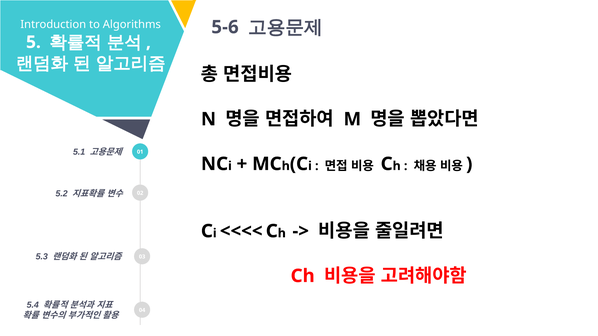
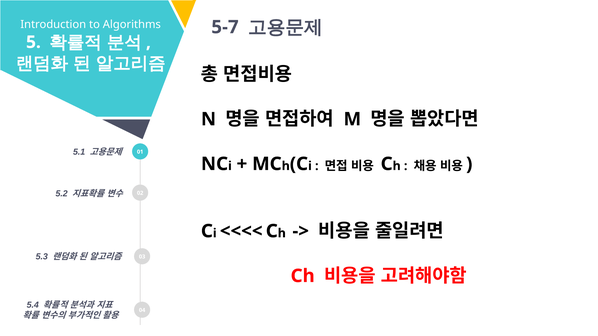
5-6: 5-6 -> 5-7 (225, 27)
